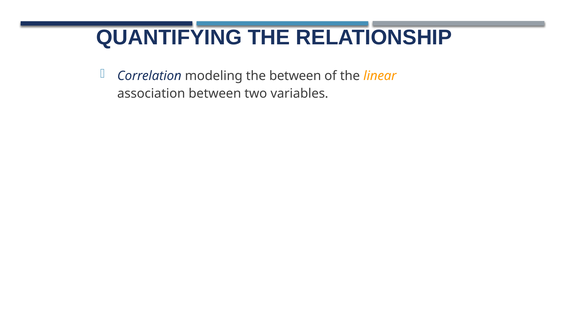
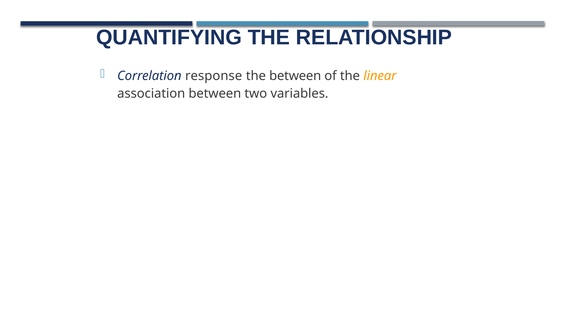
modeling: modeling -> response (214, 76)
